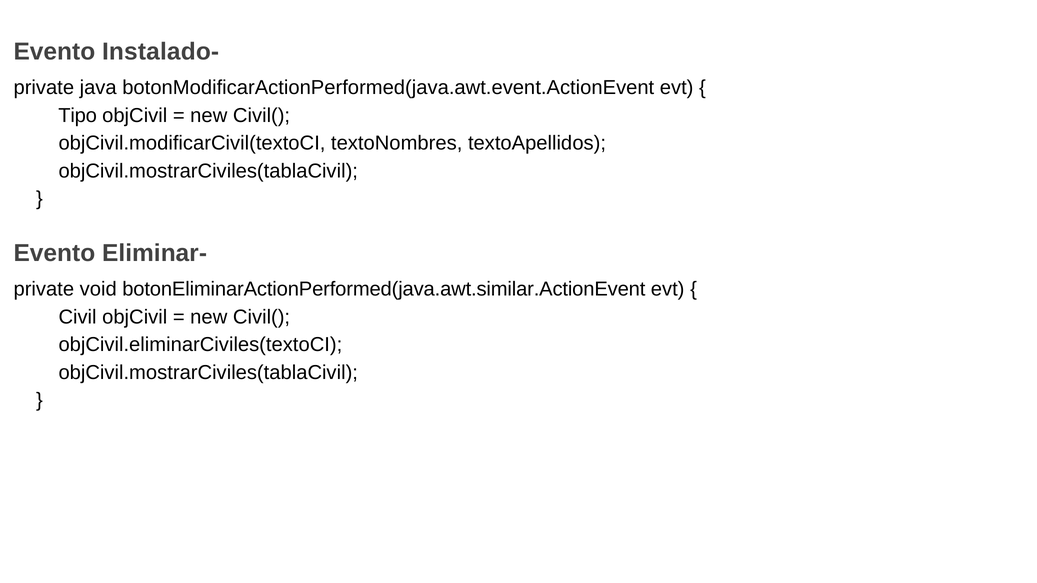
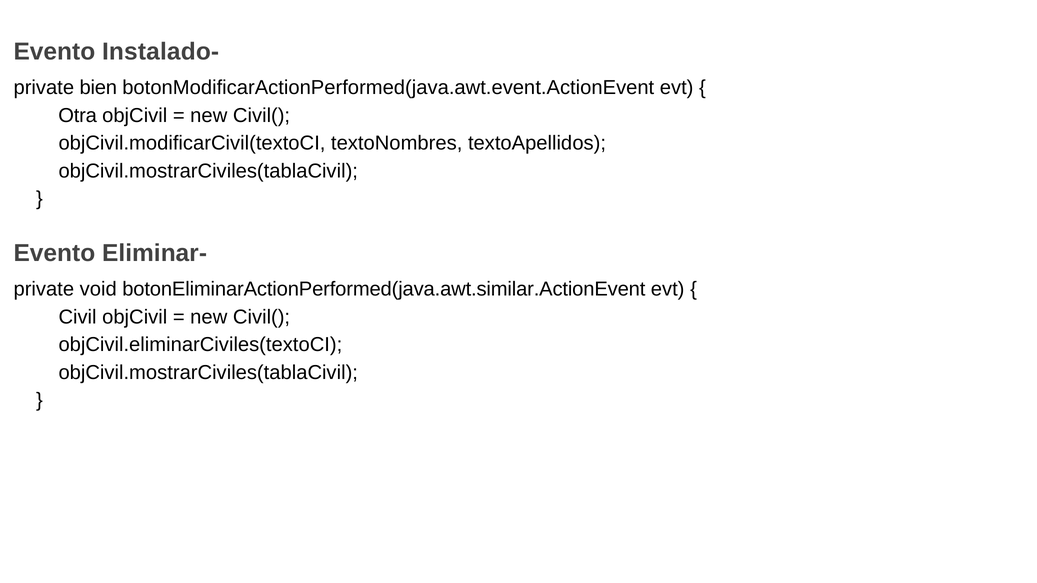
java: java -> bien (98, 88)
Tipo: Tipo -> Otra (78, 115)
